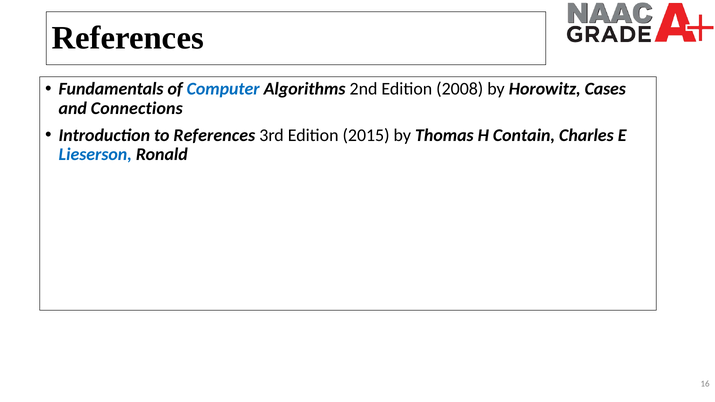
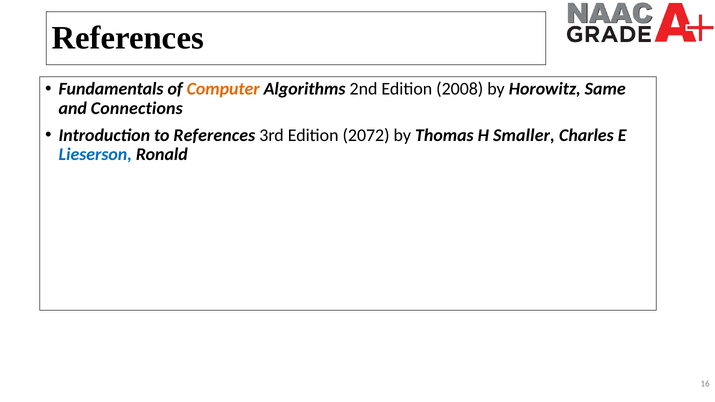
Computer colour: blue -> orange (223, 89)
Cases: Cases -> Same (605, 89)
2015: 2015 -> 2072 (366, 135)
Contain: Contain -> Smaller (524, 135)
